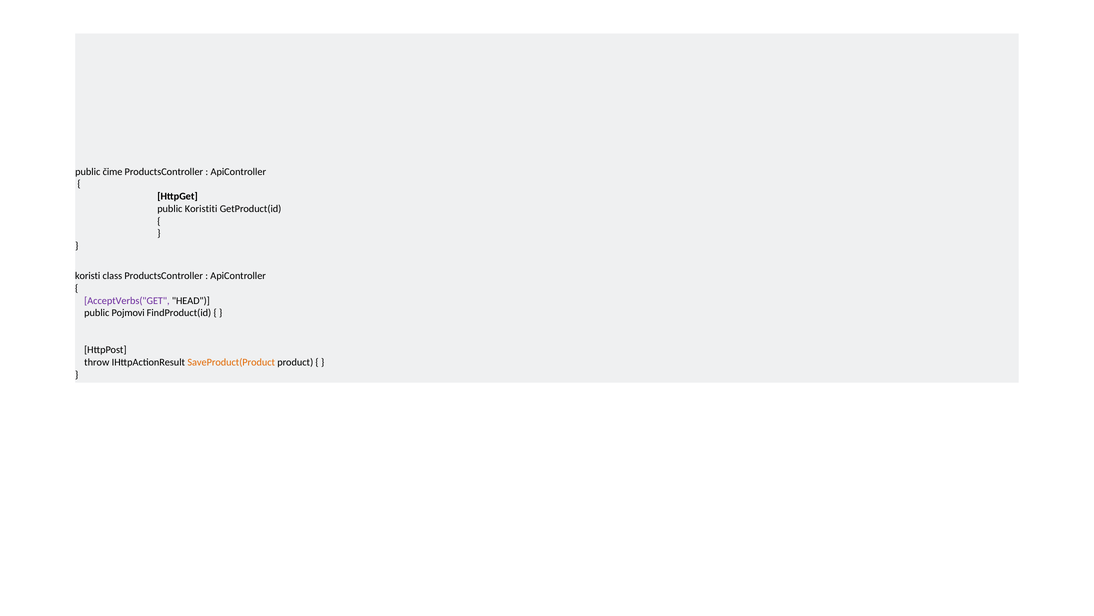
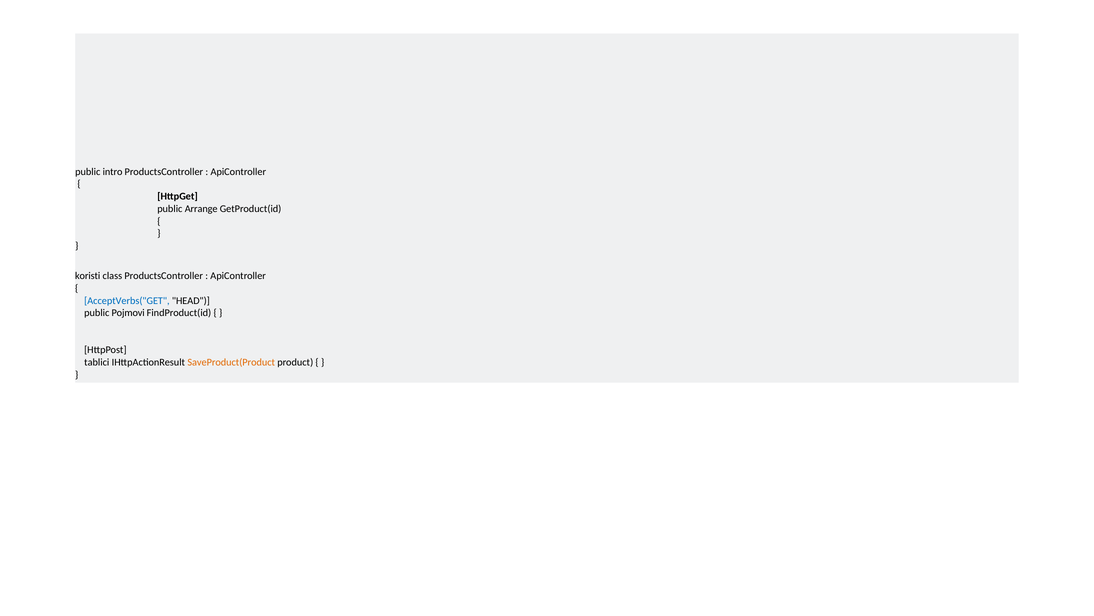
čime: čime -> intro (113, 172)
Koristiti: Koristiti -> Arrange (201, 209)
AcceptVerbs("GET colour: purple -> blue (127, 300)
throw: throw -> tablici (97, 362)
